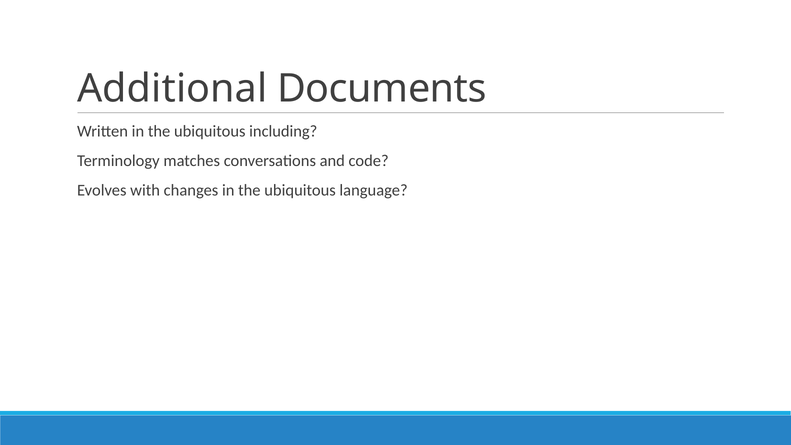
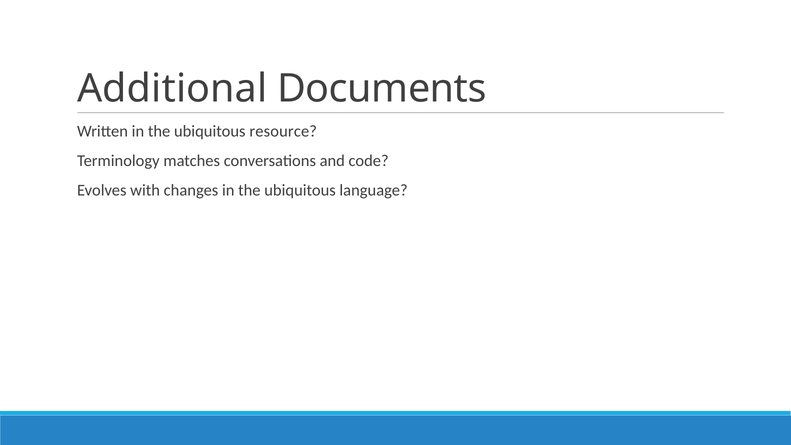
including: including -> resource (283, 132)
